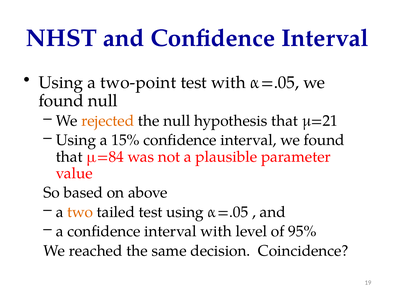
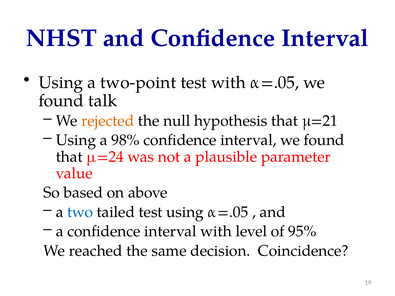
found null: null -> talk (103, 101)
15%: 15% -> 98% (126, 140)
µ=84: µ=84 -> µ=24 (105, 157)
two colour: orange -> blue (80, 212)
